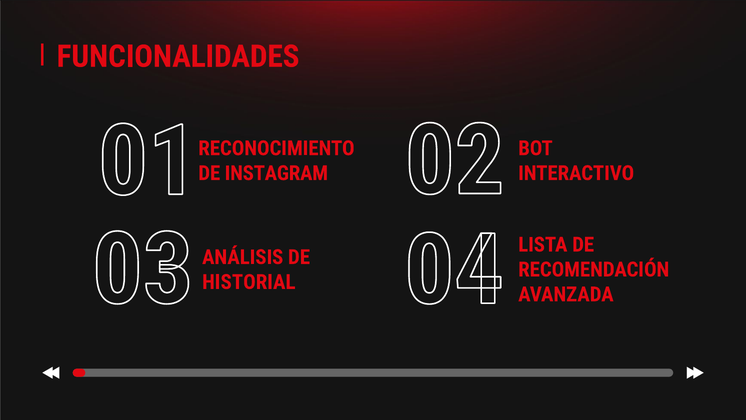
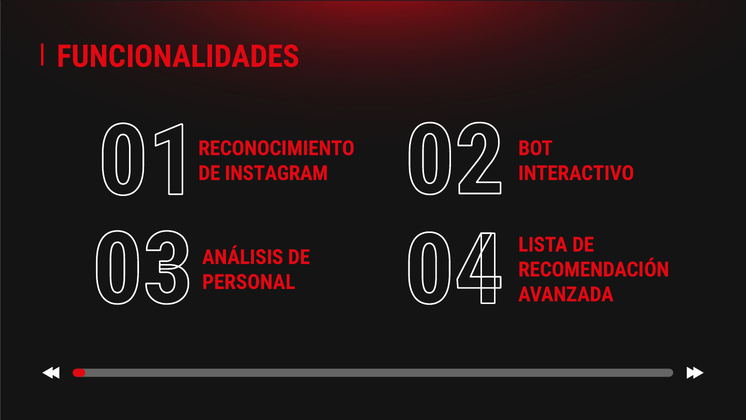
HISTORIAL: HISTORIAL -> PERSONAL (249, 282)
